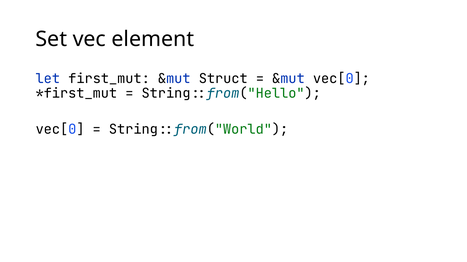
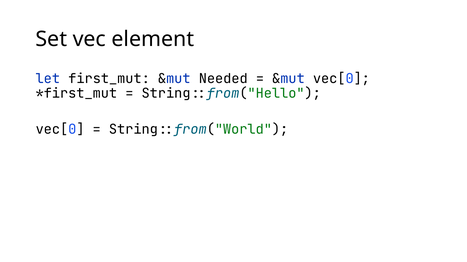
Struct: Struct -> Needed (223, 79)
